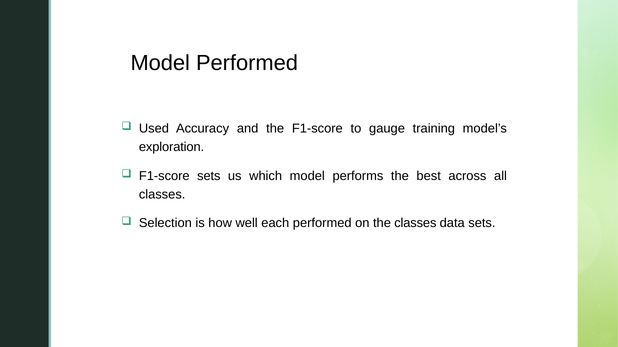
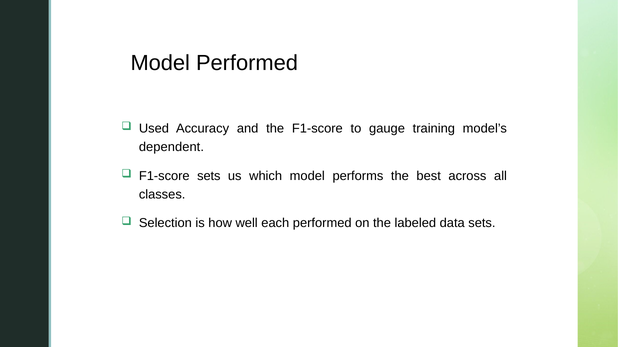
exploration: exploration -> dependent (171, 147)
the classes: classes -> labeled (415, 224)
